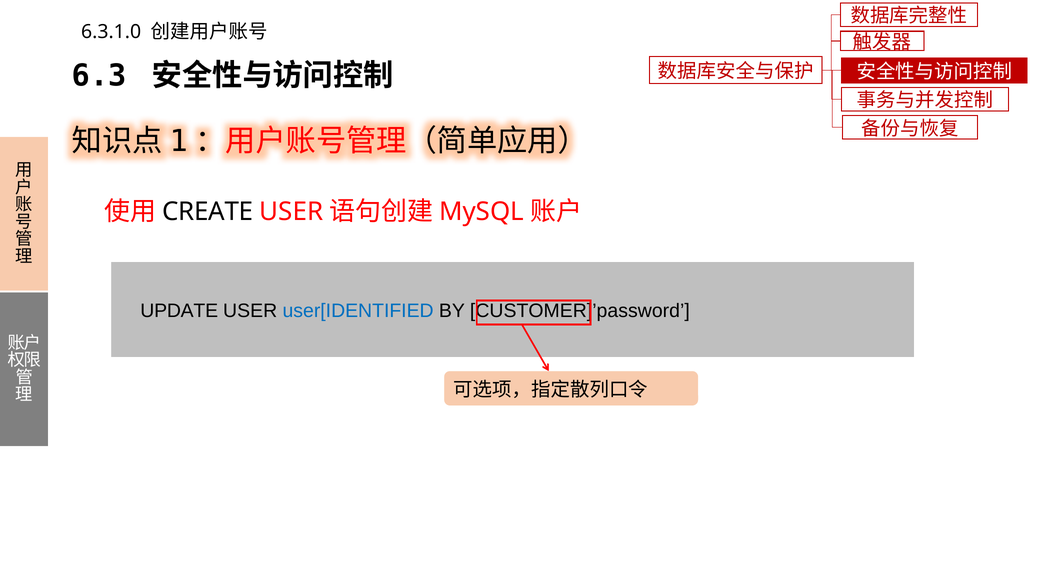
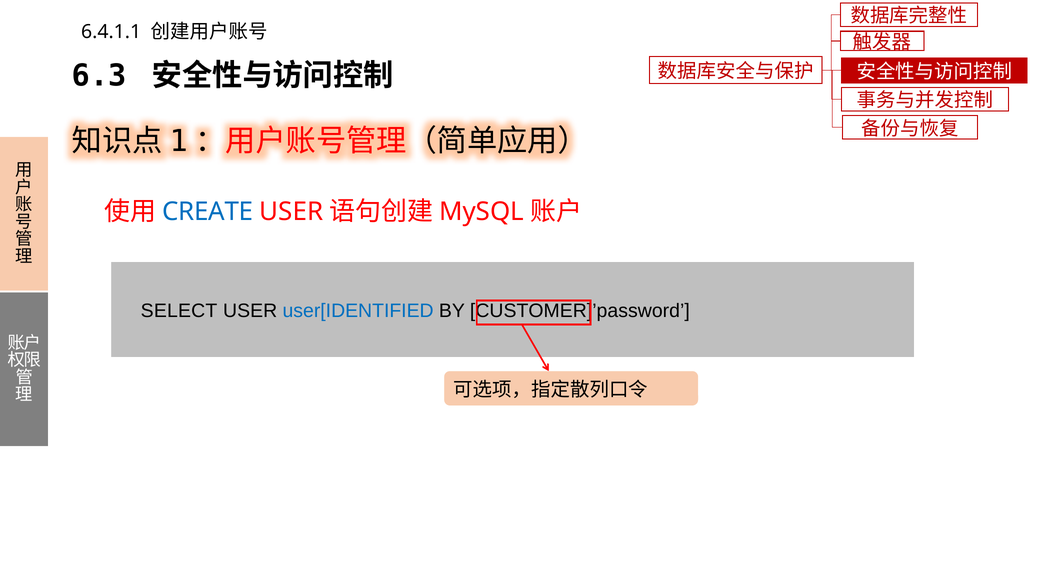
6.3.1.0: 6.3.1.0 -> 6.4.1.1 (111, 32)
CREATE colour: black -> blue (208, 212)
UPDATE: UPDATE -> SELECT (179, 311)
